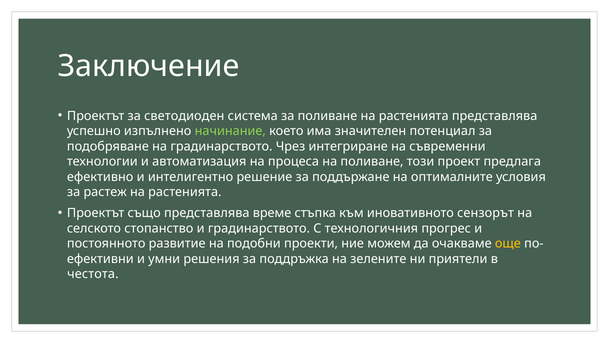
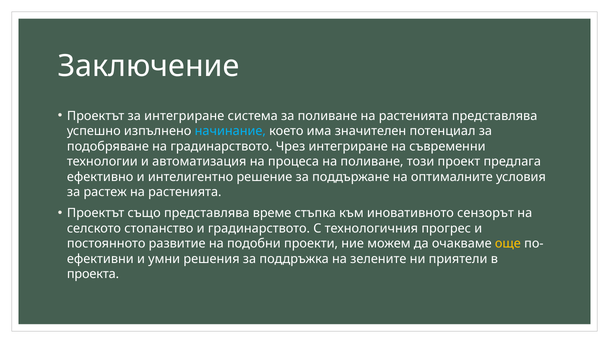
за светодиоден: светодиоден -> интегриране (184, 116)
начинание colour: light green -> light blue (230, 131)
честота: честота -> проекта (93, 274)
